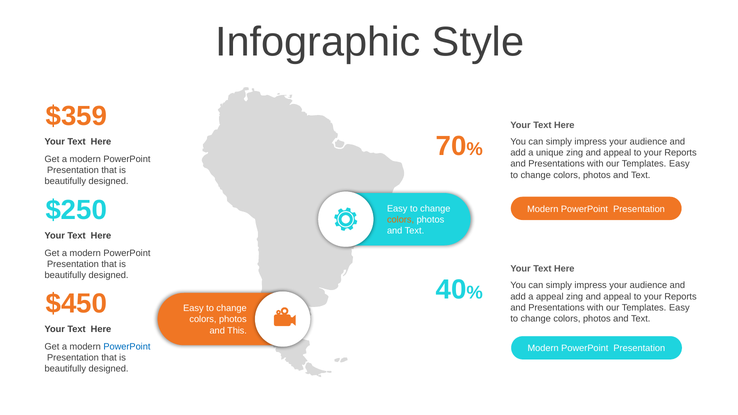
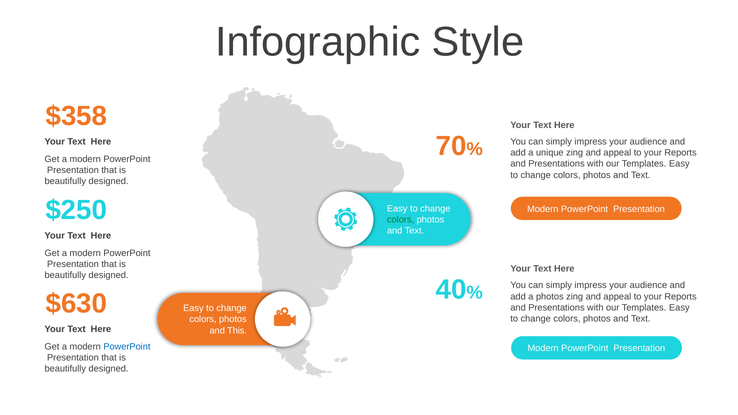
$359: $359 -> $358 (76, 116)
colors colour: orange -> green (401, 220)
$450: $450 -> $630 (76, 304)
a appeal: appeal -> photos (550, 297)
